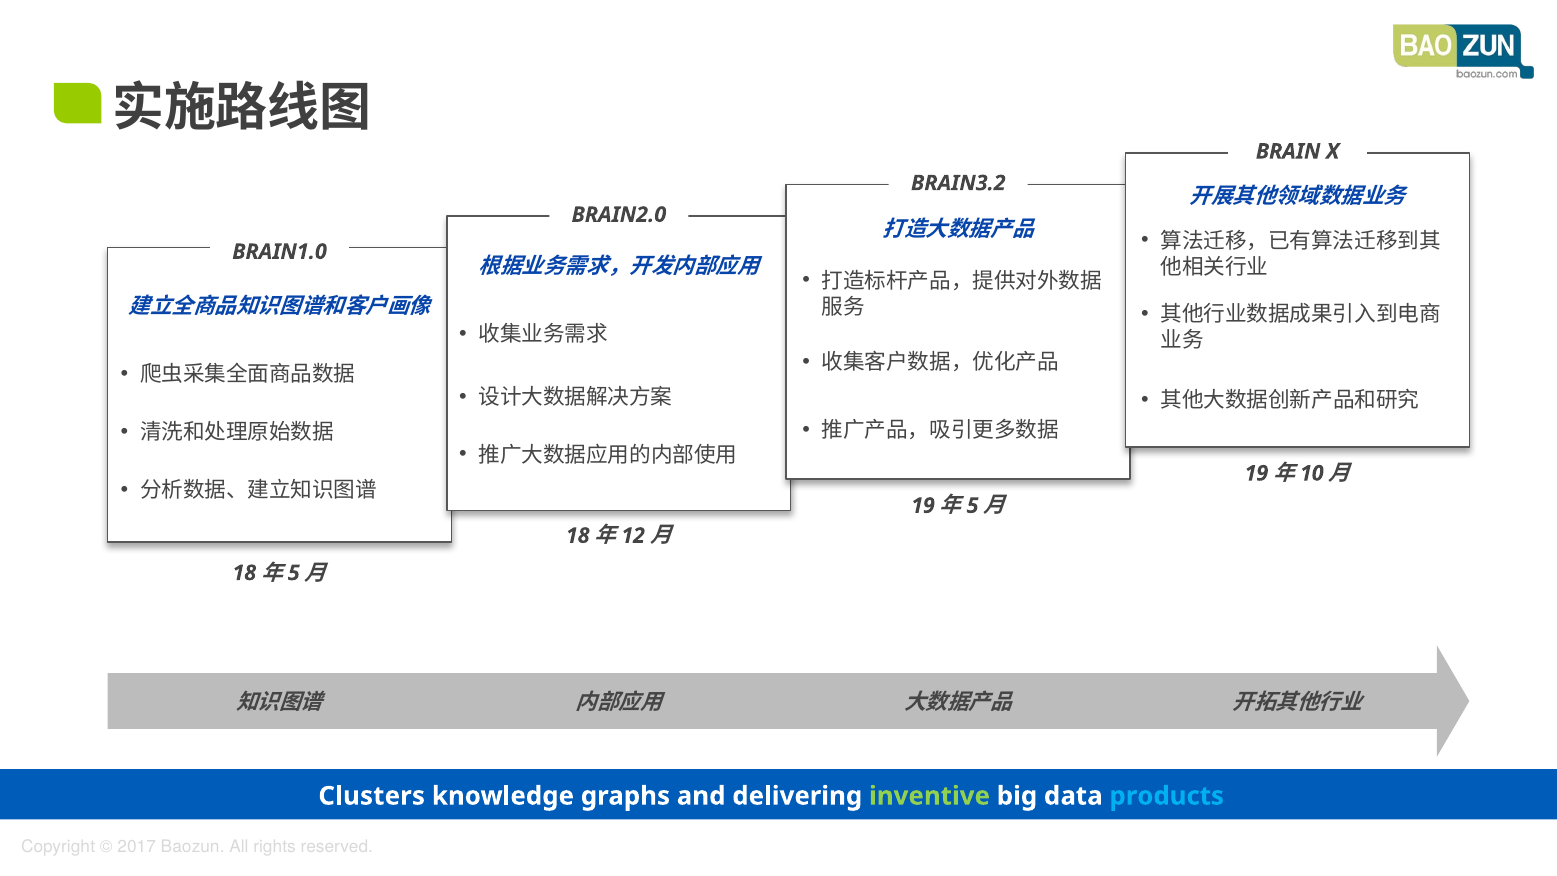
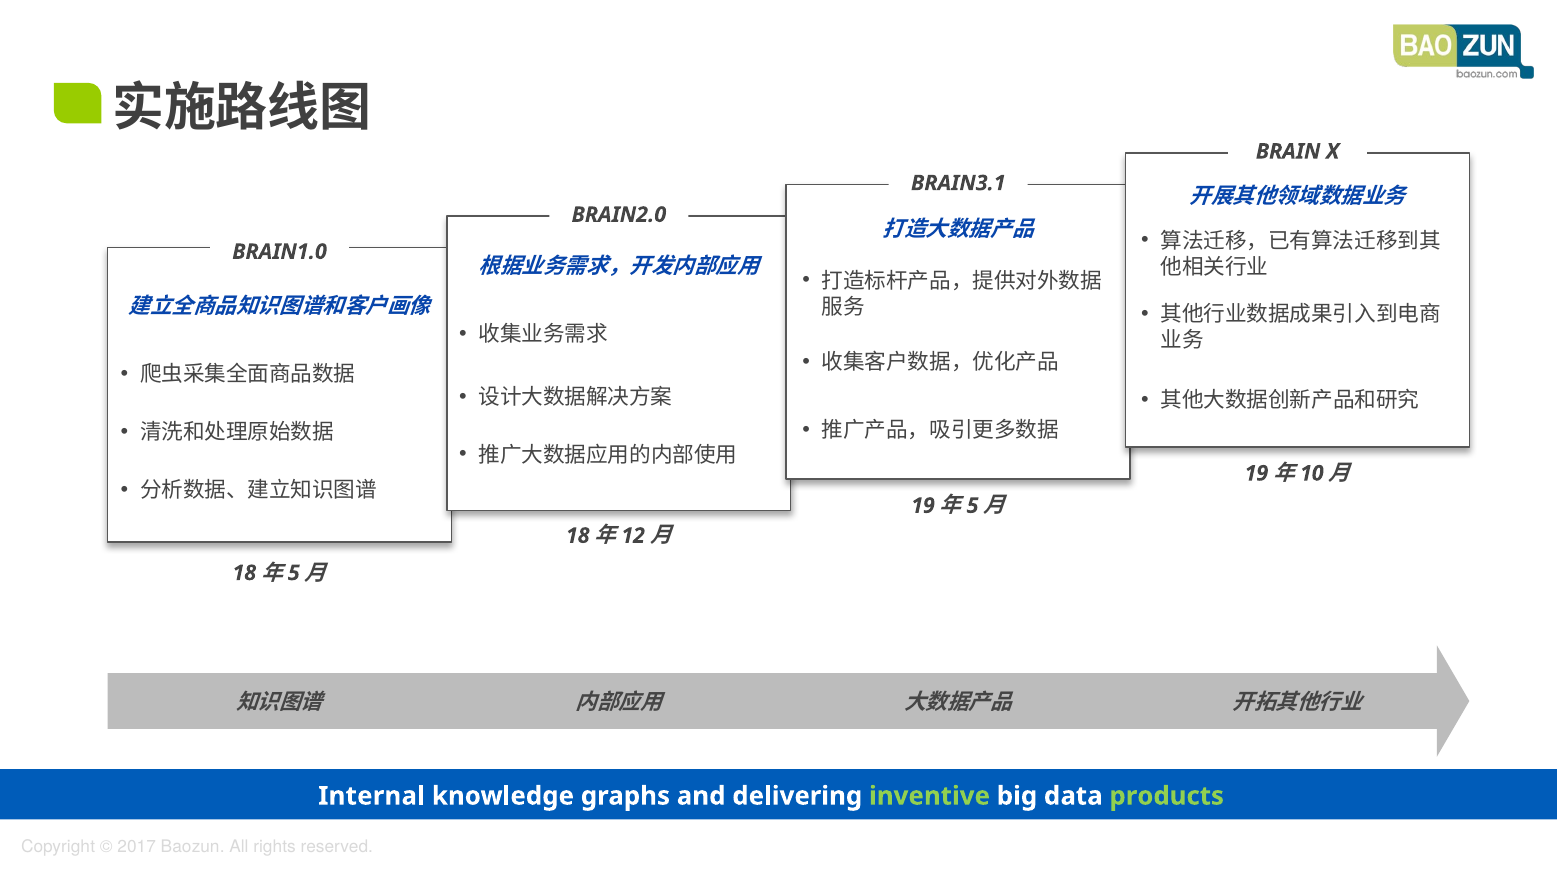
BRAIN3.2: BRAIN3.2 -> BRAIN3.1 (958, 183)
Clusters: Clusters -> Internal (372, 796)
products colour: light blue -> light green (1167, 796)
